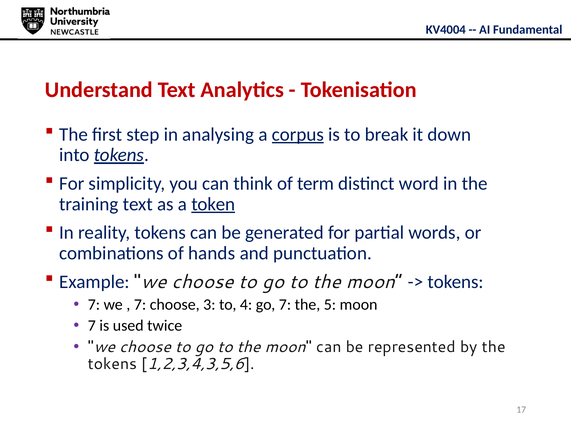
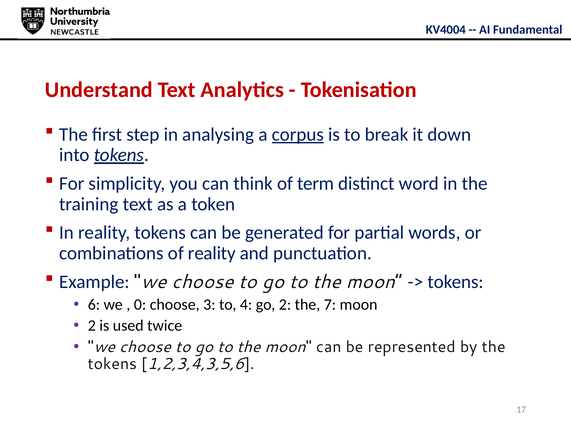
token underline: present -> none (213, 204)
of hands: hands -> reality (212, 253)
7: 7 -> 6 (94, 304)
7: 7 -> 0 (140, 304)
go 7: 7 -> 2 (285, 304)
5: 5 -> 7 (330, 304)
7: 7 -> 2 (92, 325)
